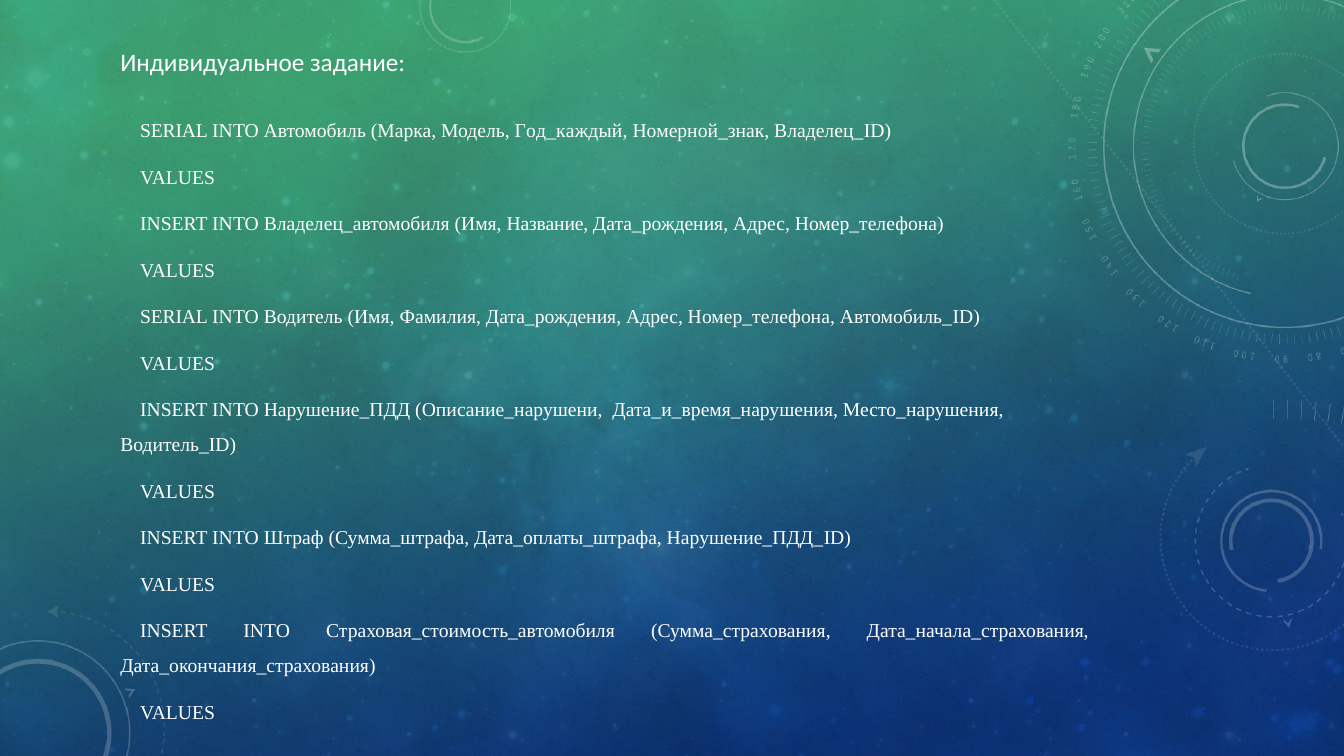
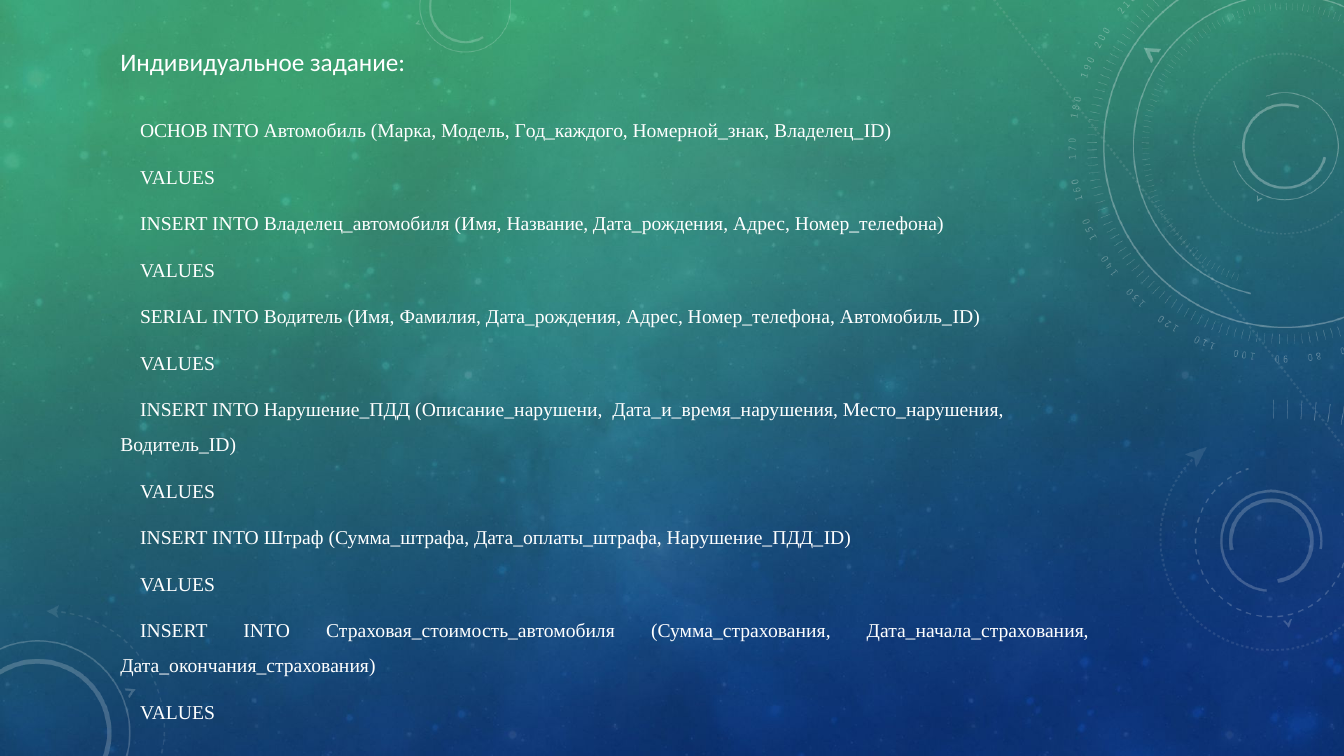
SERIAL: SERIAL -> ОСНОВ (174, 131)
Год_каждый: Год_каждый -> Год_каждого (571, 131)
